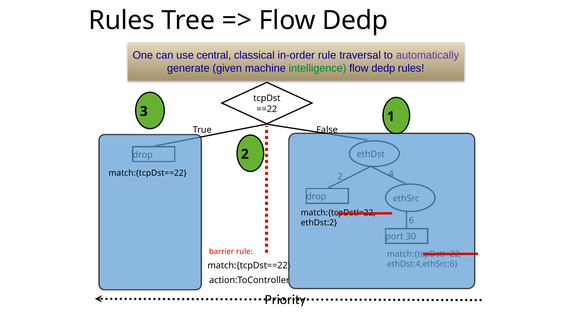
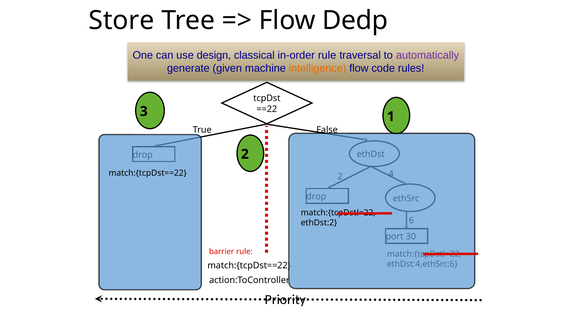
Rules: Rules -> Store (121, 20)
central: central -> design (214, 55)
intelligence colour: green -> orange (318, 68)
dedp: dedp -> code (383, 68)
